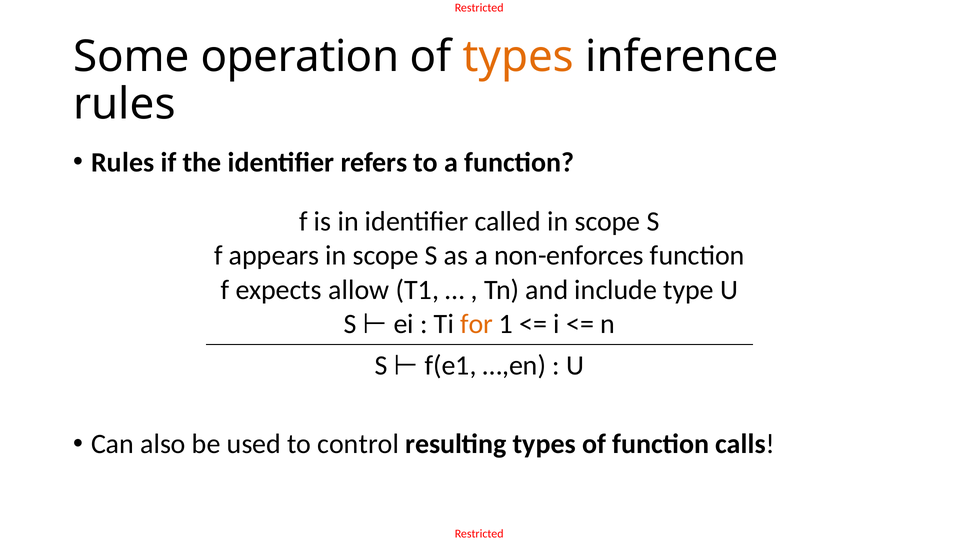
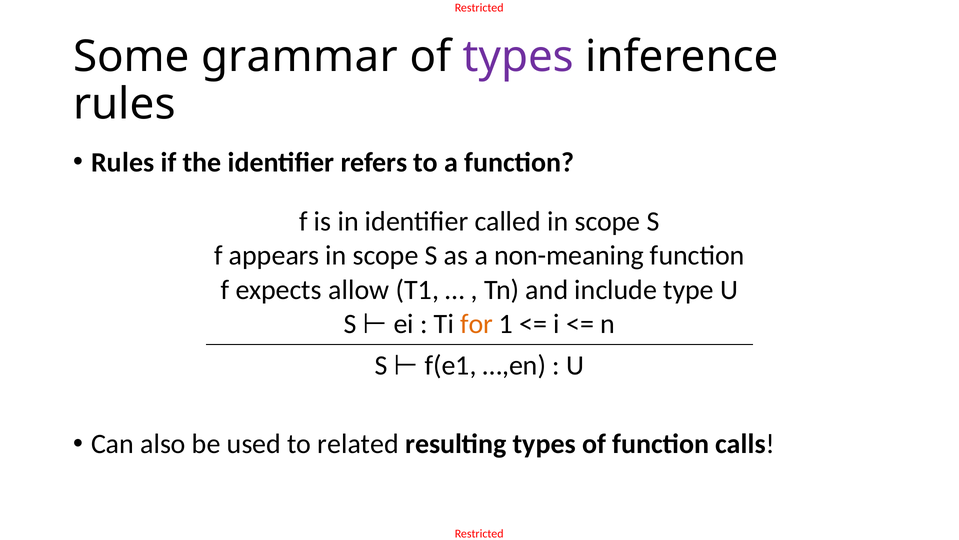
operation: operation -> grammar (300, 57)
types colour: orange -> purple (518, 57)
non-enforces: non-enforces -> non-meaning (569, 255)
control: control -> related (358, 444)
